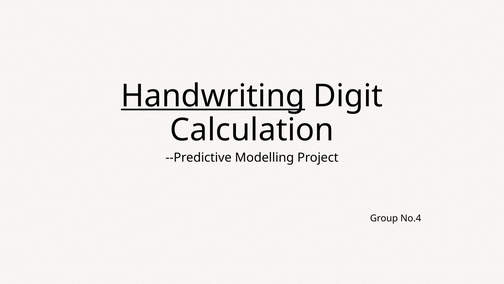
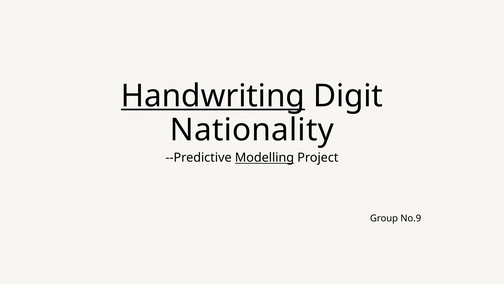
Calculation: Calculation -> Nationality (252, 130)
Modelling underline: none -> present (264, 158)
No.4: No.4 -> No.9 (411, 218)
